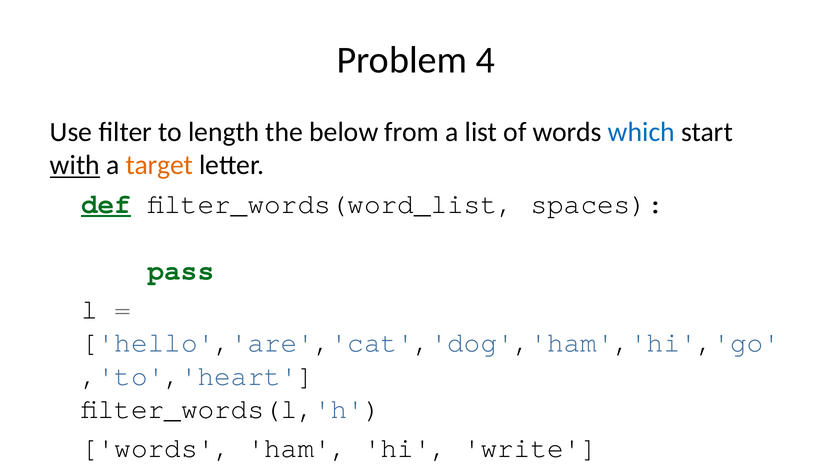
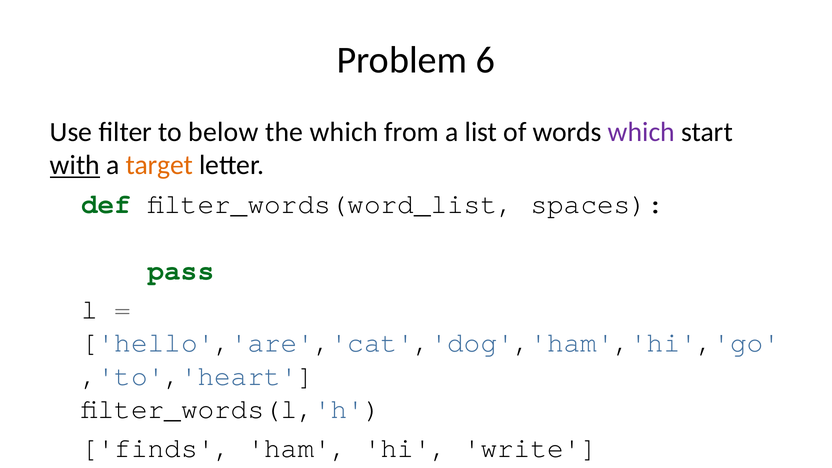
4: 4 -> 6 (485, 60)
length: length -> below (224, 132)
the below: below -> which (344, 132)
which colour: blue -> purple (641, 132)
def underline: present -> none (106, 204)
words: words -> finds (156, 448)
